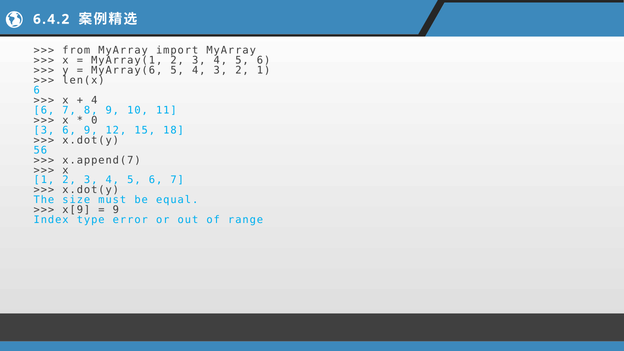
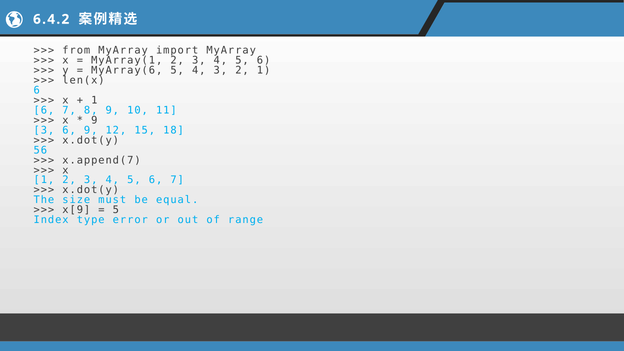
4: 4 -> 1 (94, 100)
0: 0 -> 9 (94, 120)
9: 9 -> 5 (116, 210)
